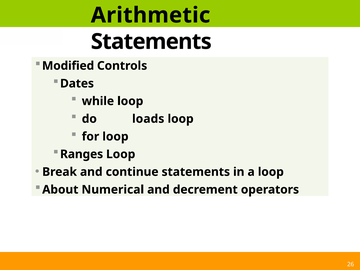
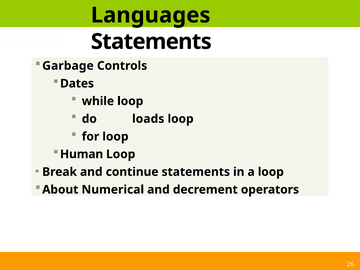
Arithmetic: Arithmetic -> Languages (151, 15)
Modified: Modified -> Garbage (68, 66)
Ranges: Ranges -> Human (82, 154)
